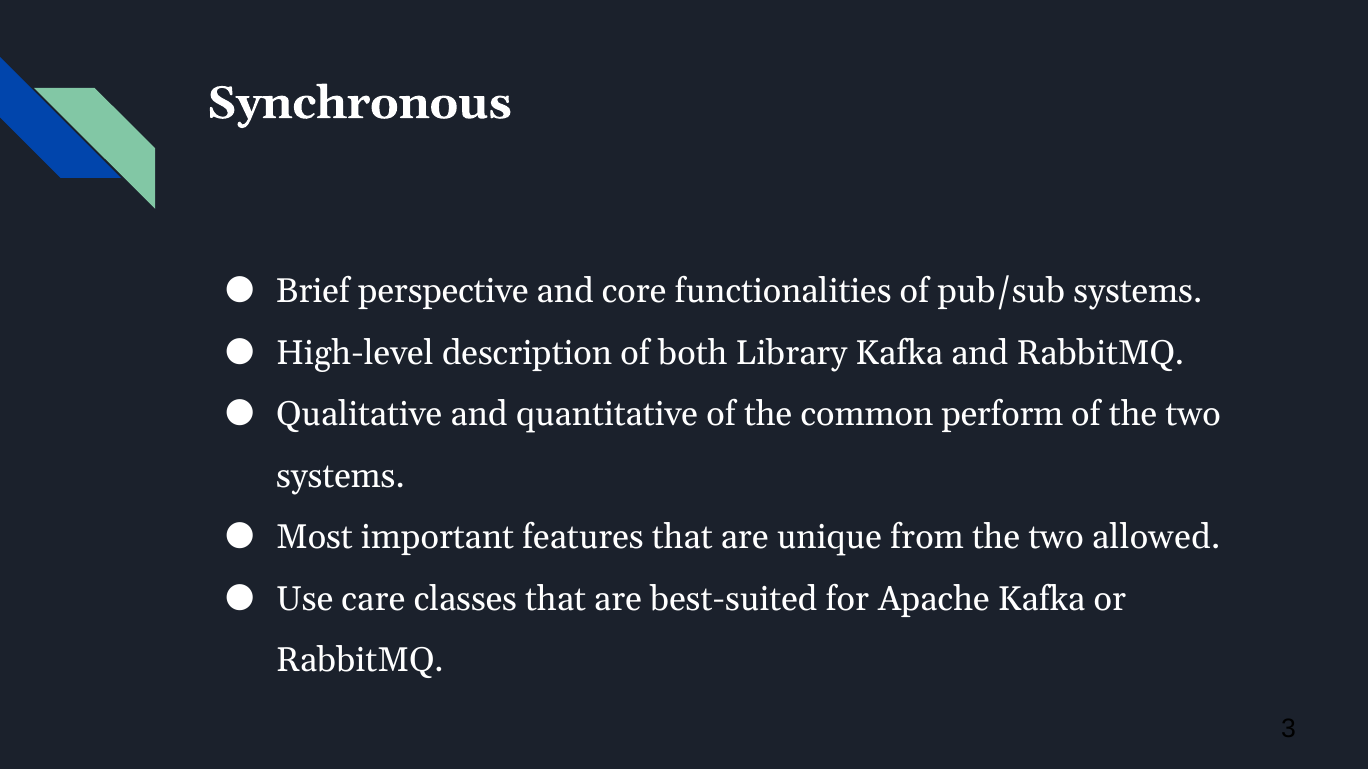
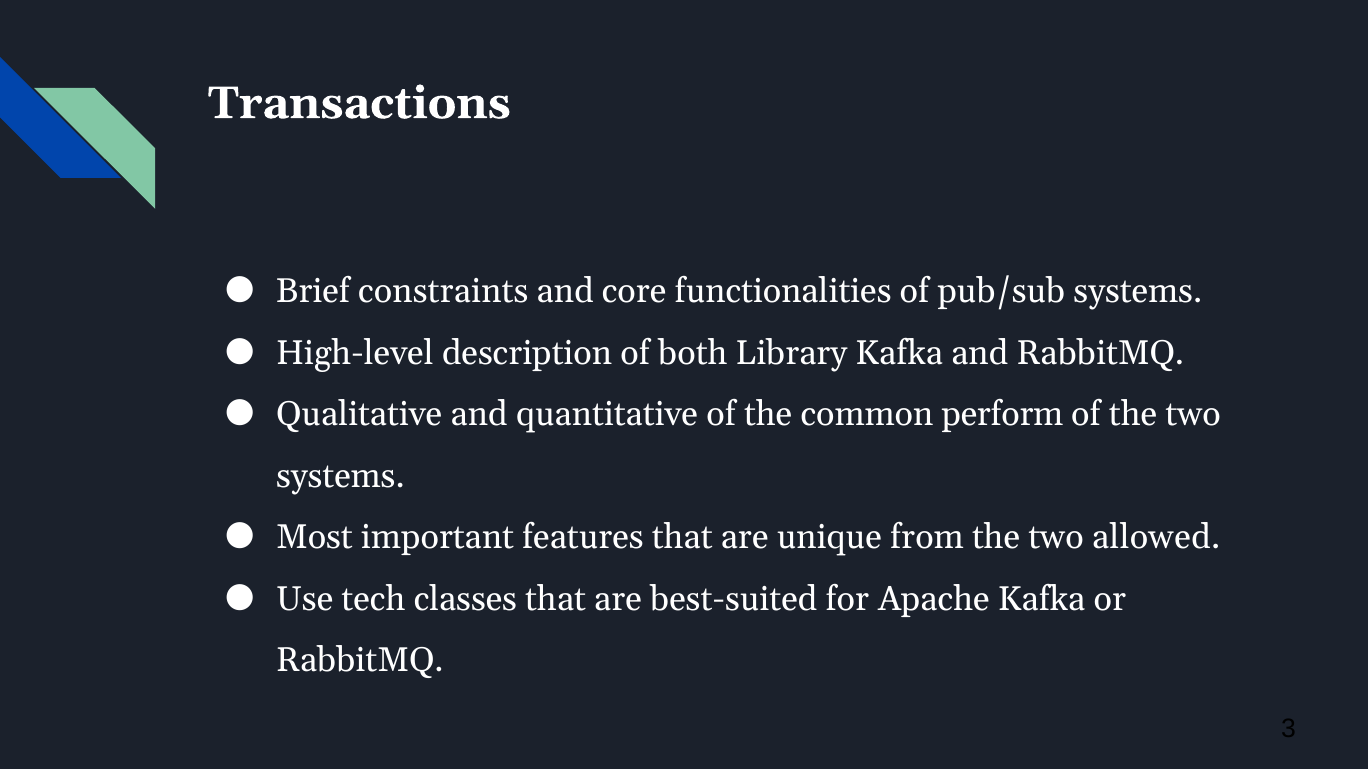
Synchronous: Synchronous -> Transactions (359, 103)
perspective: perspective -> constraints (443, 292)
care: care -> tech (373, 599)
